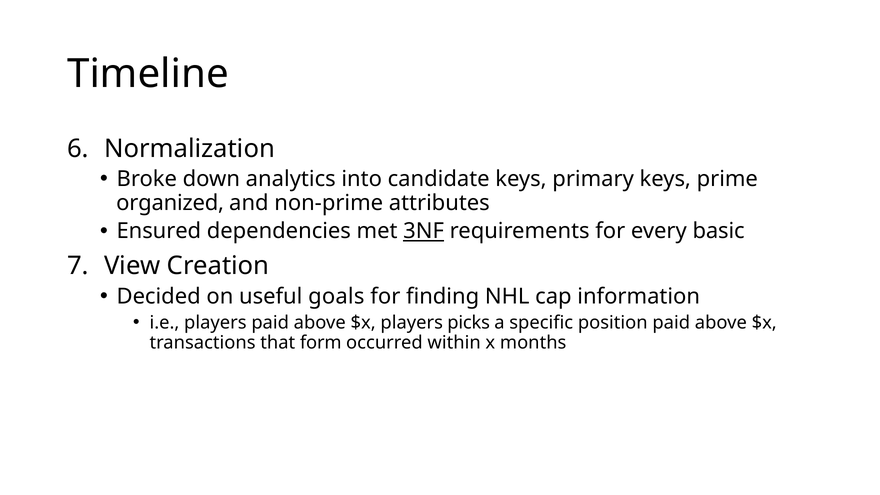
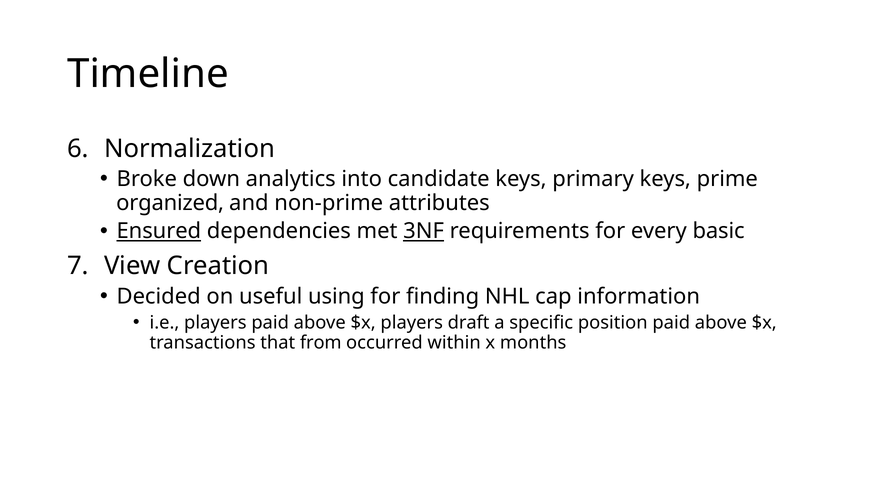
Ensured underline: none -> present (159, 231)
goals: goals -> using (336, 296)
picks: picks -> draft (469, 323)
form: form -> from (321, 343)
